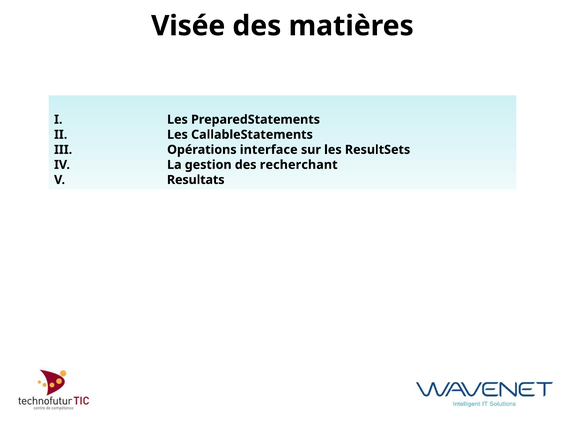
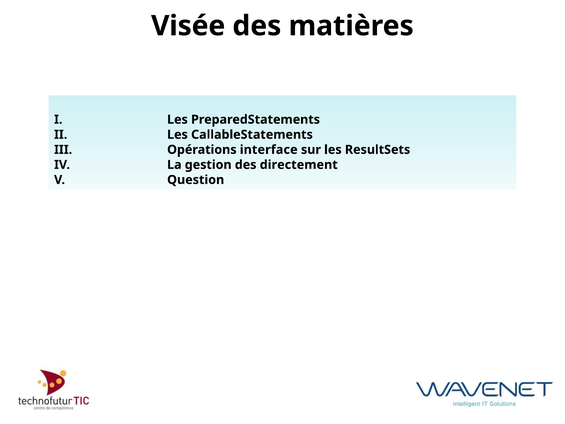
recherchant: recherchant -> directement (299, 165)
Resultats: Resultats -> Question (196, 180)
